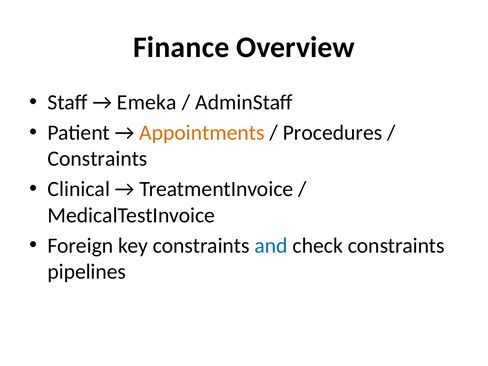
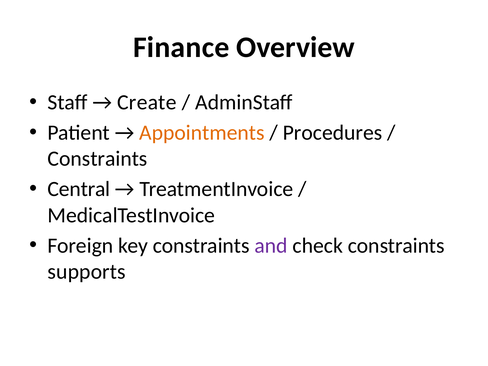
Emeka: Emeka -> Create (147, 102)
Clinical: Clinical -> Central (79, 189)
and colour: blue -> purple (271, 246)
pipelines: pipelines -> supports (87, 272)
